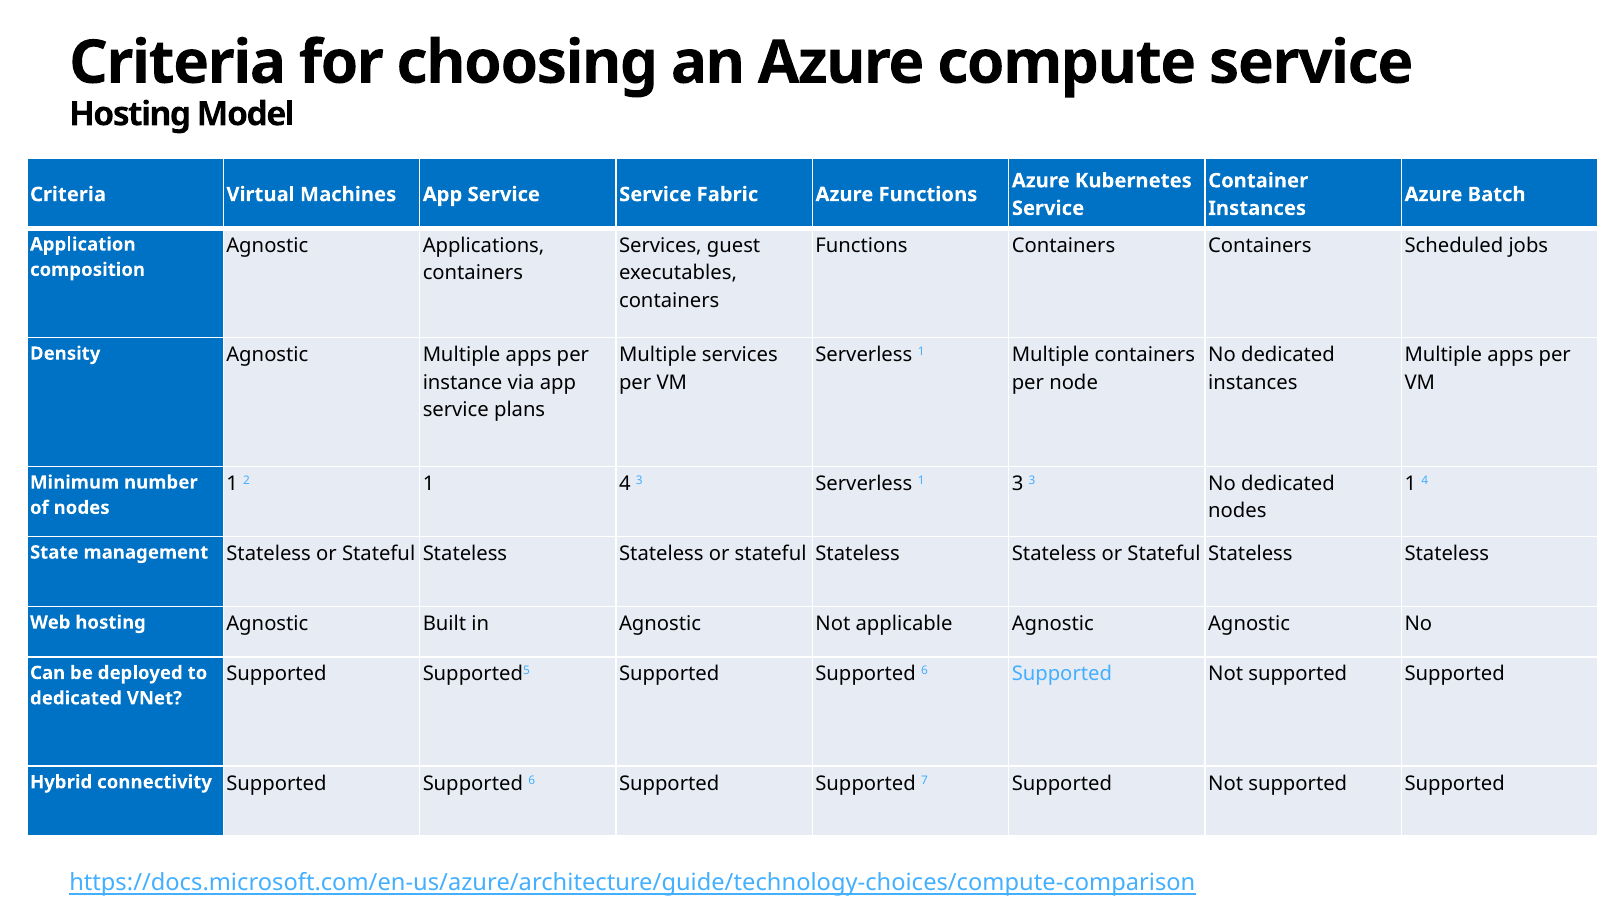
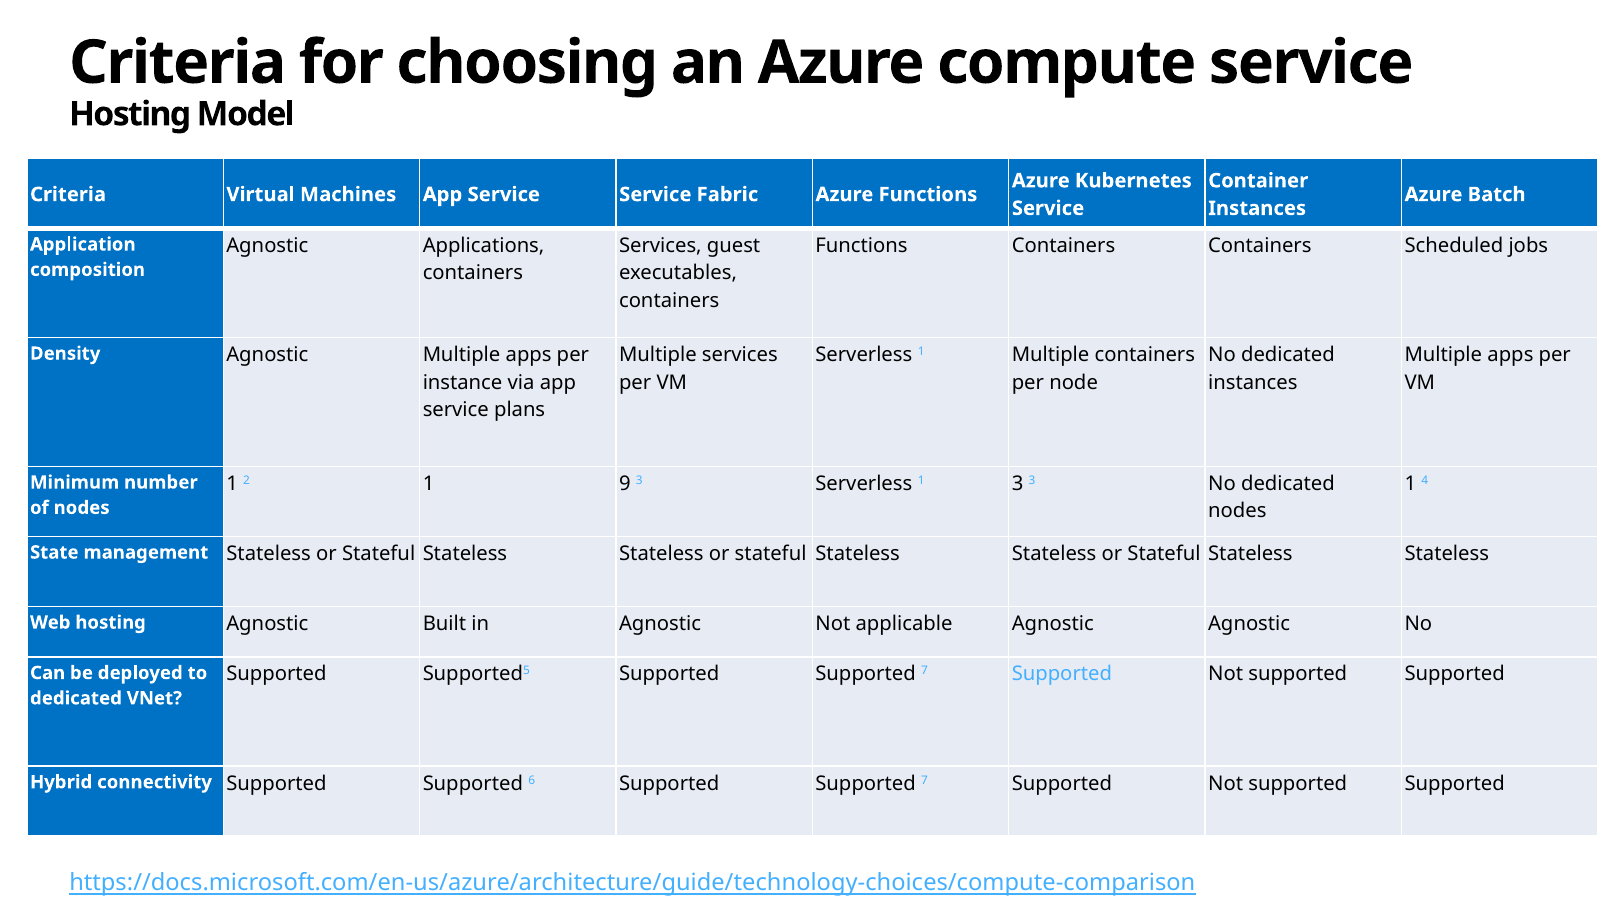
2 1 4: 4 -> 9 (625, 484)
Supported5 Supported Supported 6: 6 -> 7 (925, 671)
